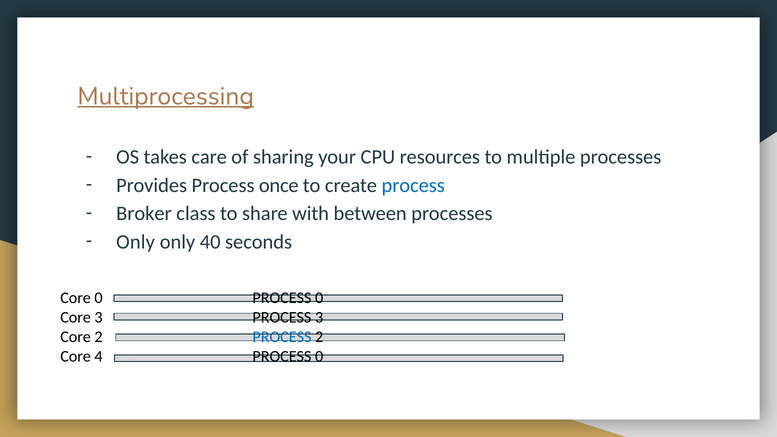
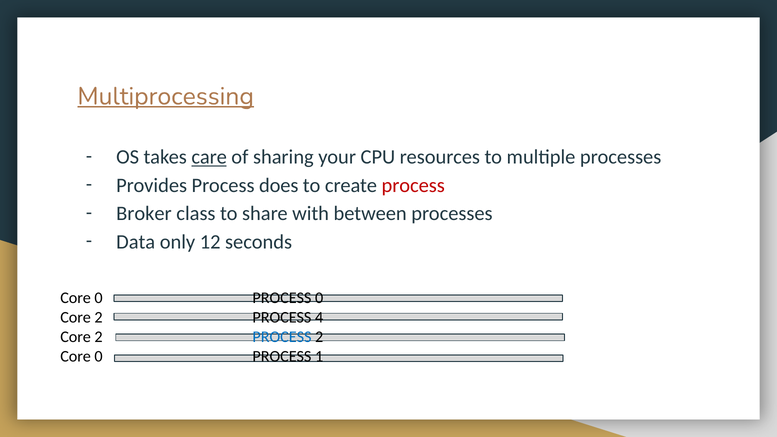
care underline: none -> present (209, 157)
once: once -> does (279, 185)
process colour: blue -> red (413, 185)
Only: Only -> Data (136, 242)
40: 40 -> 12 (210, 242)
3: 3 -> 2 (99, 318)
PROCESS 3: 3 -> 4 (319, 318)
4: 4 -> 0 (99, 356)
0: 0 -> 1 (319, 356)
